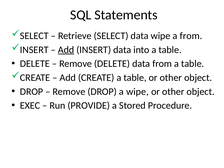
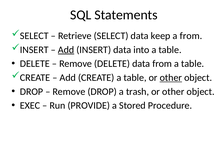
data wipe: wipe -> keep (161, 36)
other underline: none -> present (171, 78)
a wipe: wipe -> trash (138, 92)
